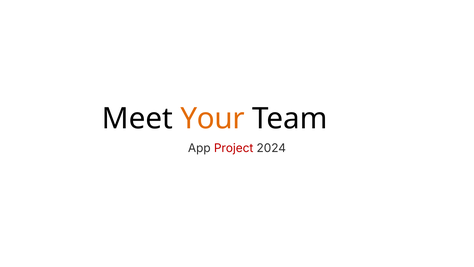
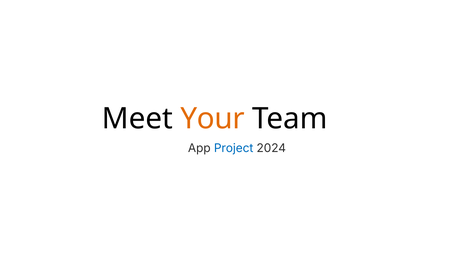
Project colour: red -> blue (234, 148)
